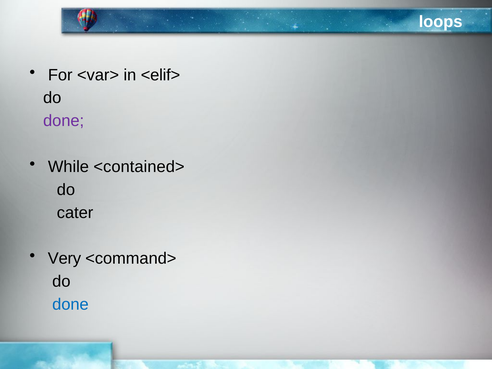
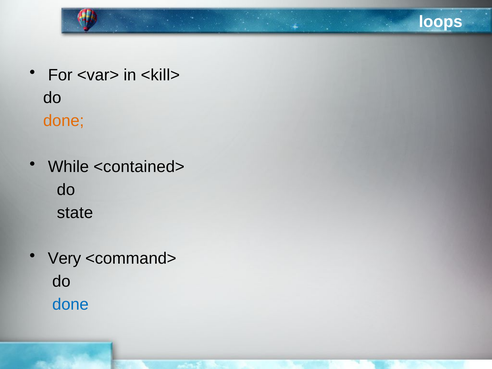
<elif>: <elif> -> <kill> (160, 75)
done colour: purple -> orange (64, 121)
cater: cater -> state (75, 213)
